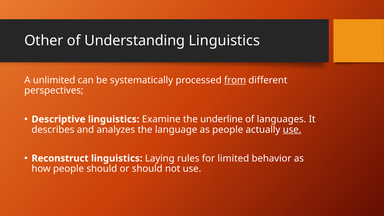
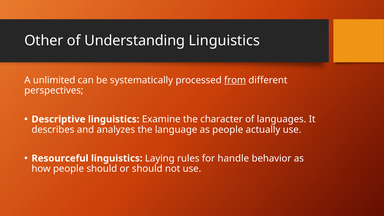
underline: underline -> character (222, 119)
use underline: present -> none (292, 130)
Reconstruct: Reconstruct -> Resourceful (60, 158)
limited: limited -> handle (233, 158)
